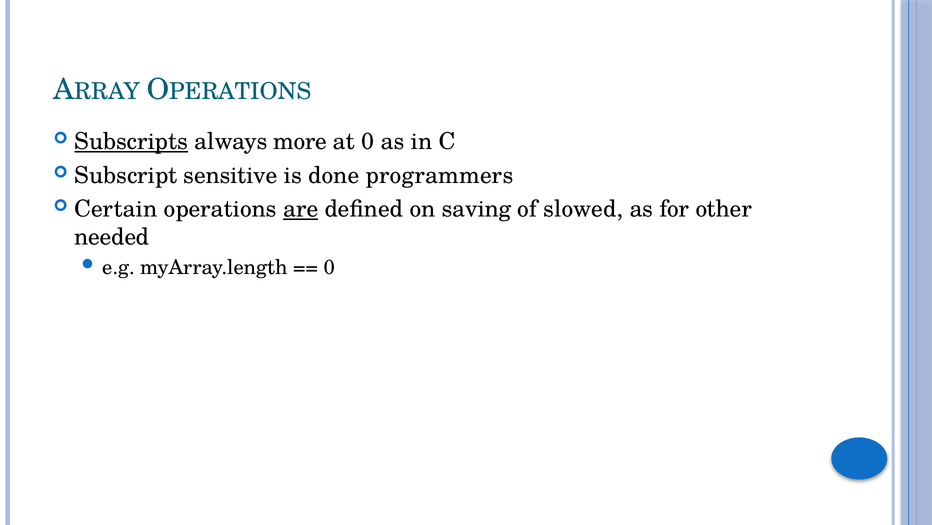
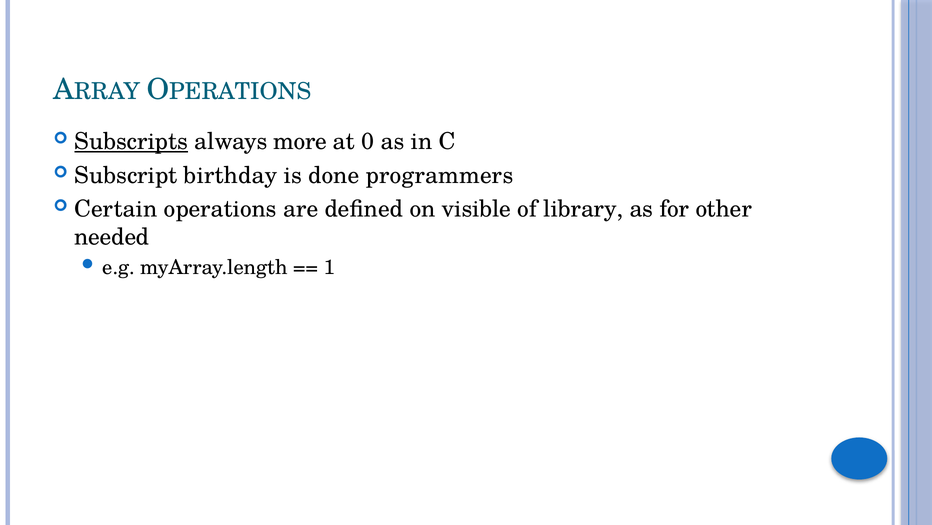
sensitive: sensitive -> birthday (230, 175)
are underline: present -> none (301, 209)
saving: saving -> visible (477, 209)
slowed: slowed -> library (583, 209)
0: 0 -> 1 (329, 267)
